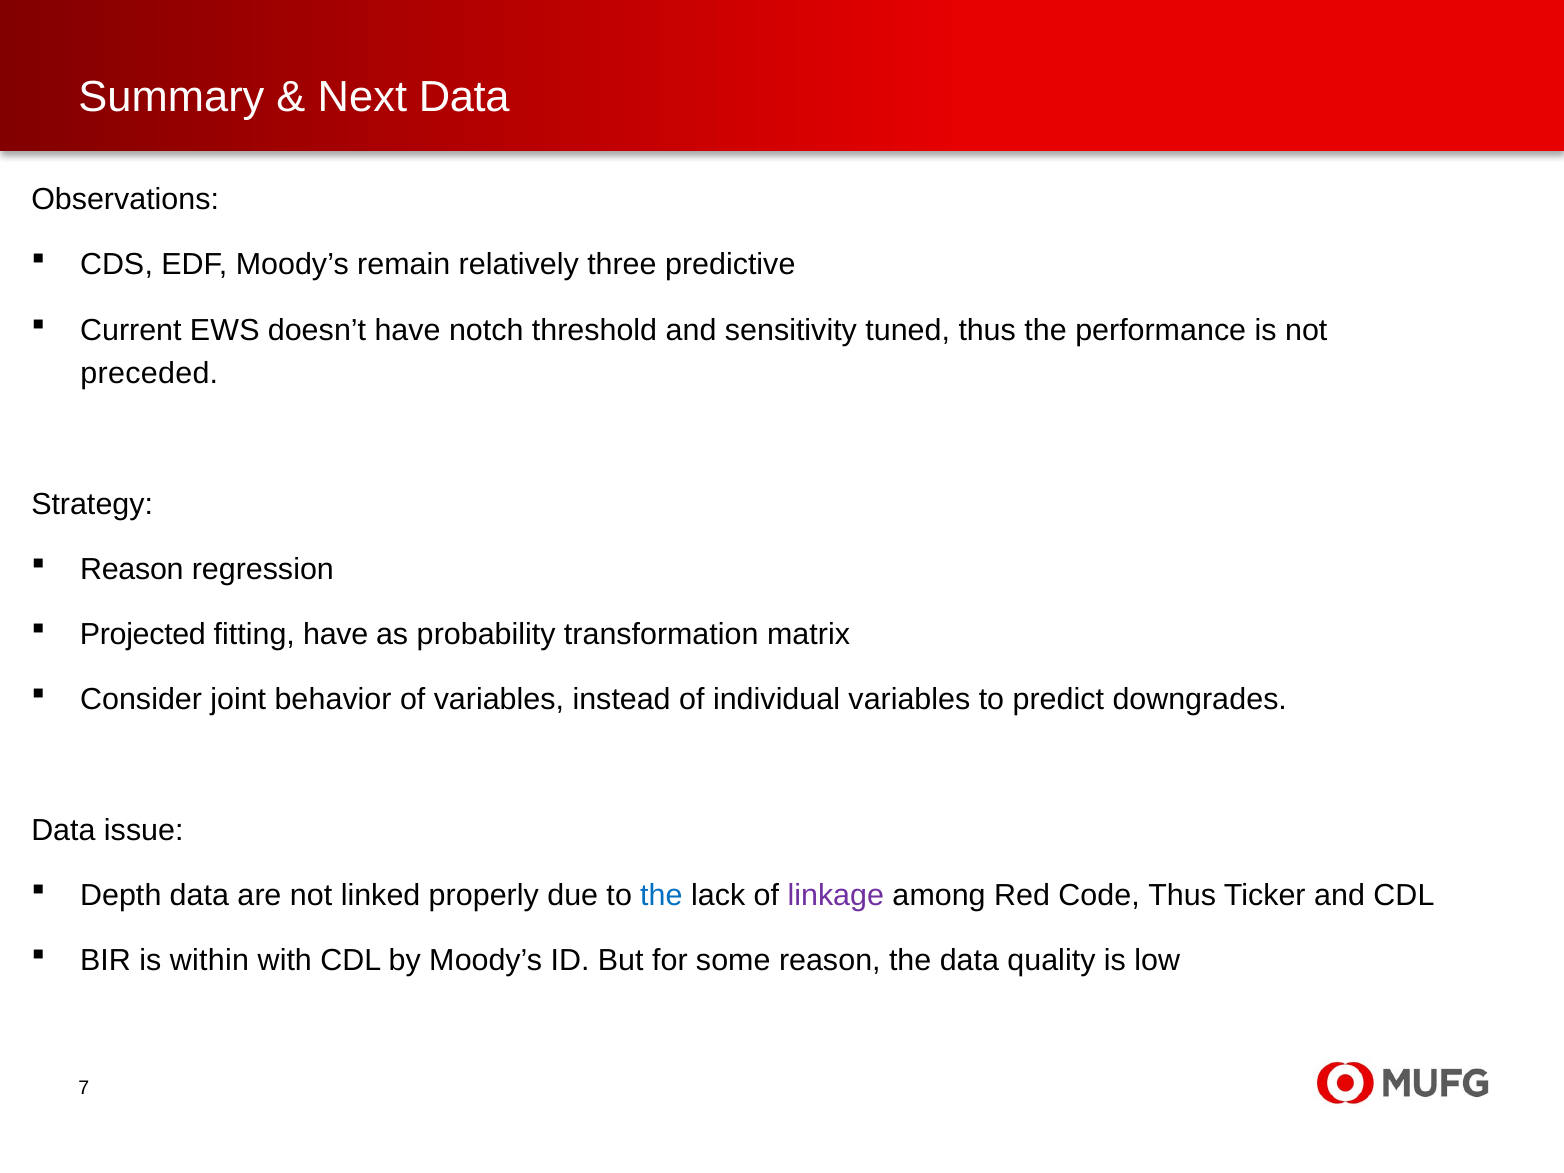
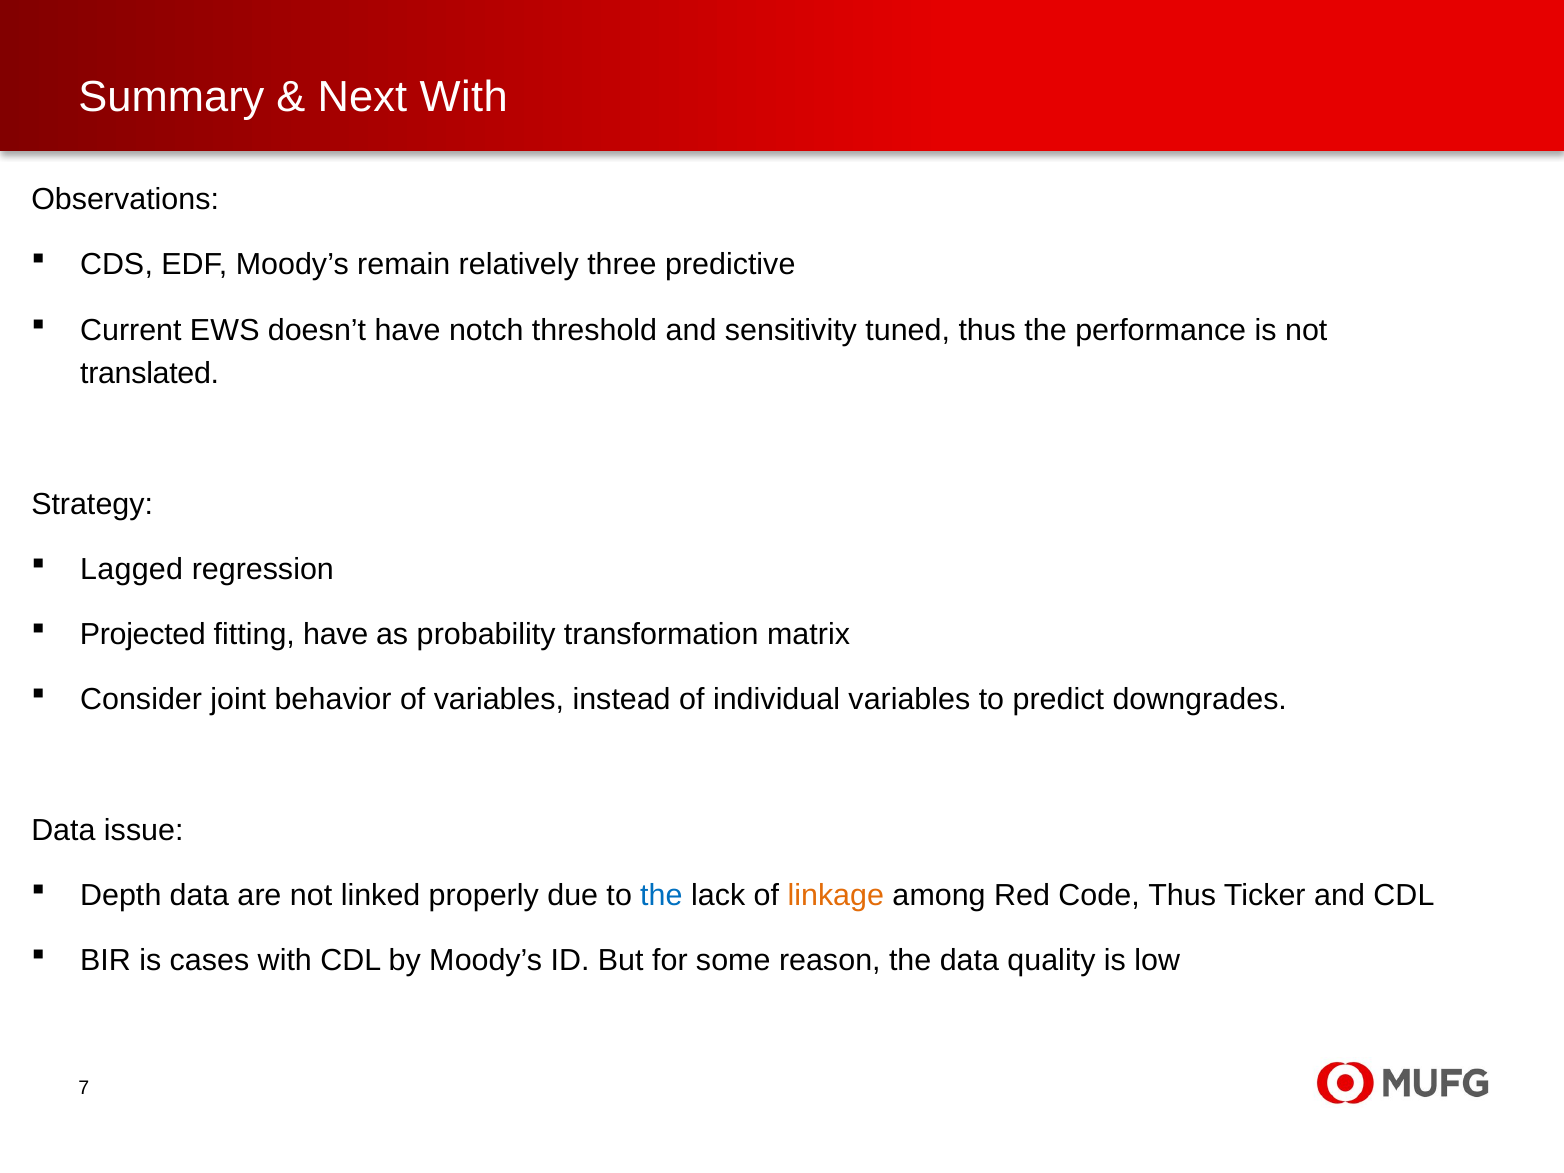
Next Data: Data -> With (464, 97)
preceded: preceded -> translated (150, 374)
Reason: Reason -> Lagged (132, 569)
linkage colour: purple -> orange (836, 895)
within: within -> cases (209, 960)
